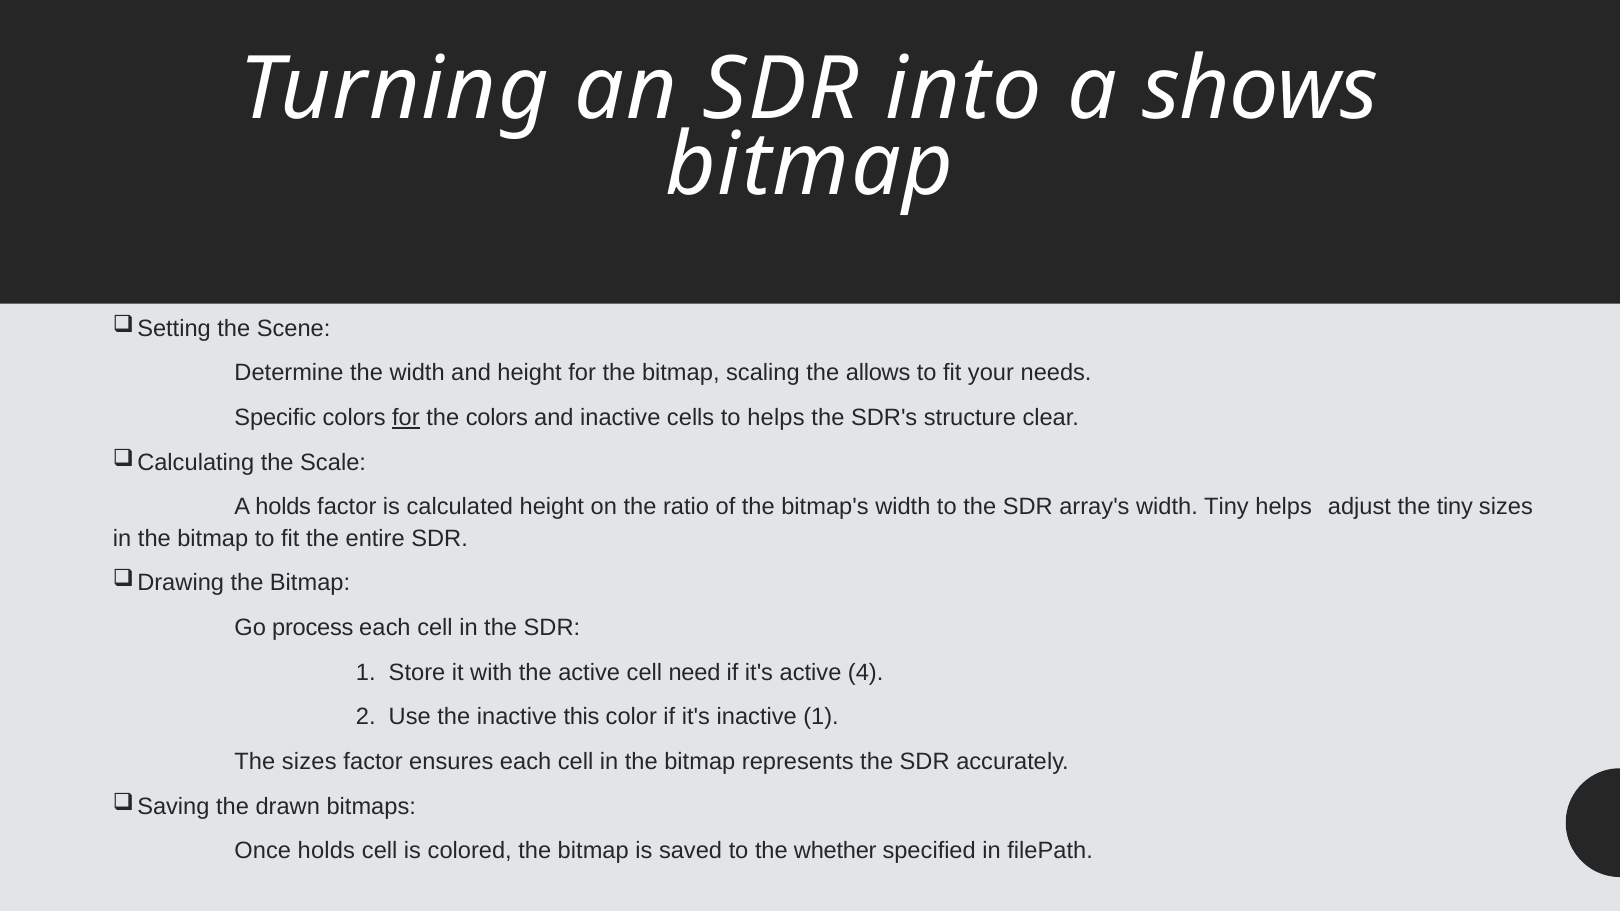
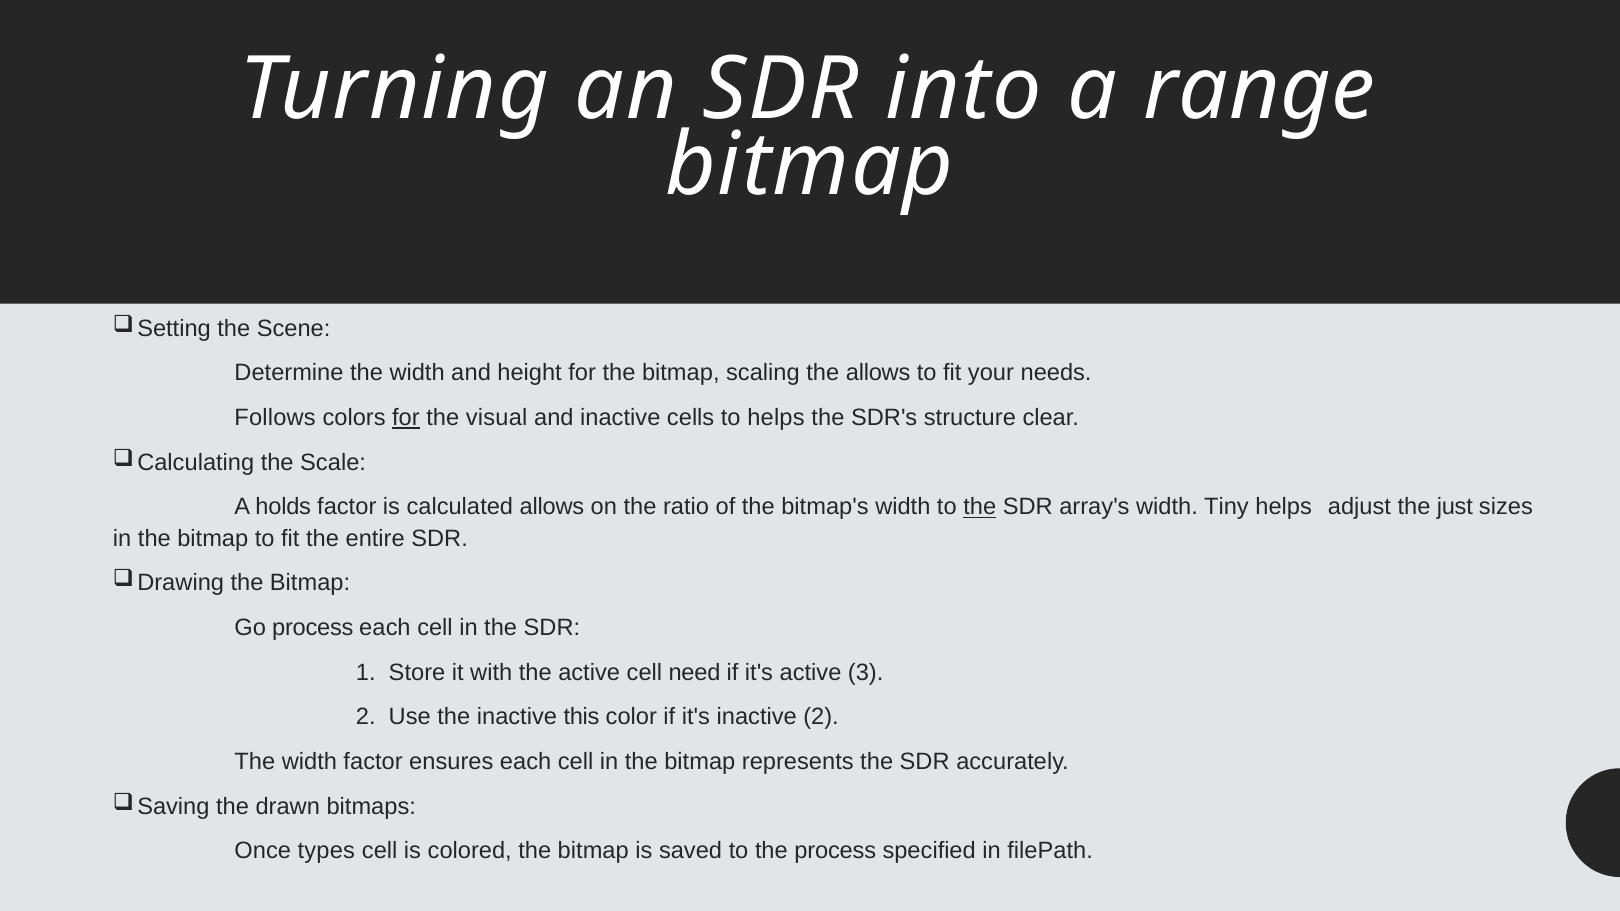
shows: shows -> range (1259, 90)
Specific: Specific -> Follows (275, 418)
the colors: colors -> visual (497, 418)
calculated height: height -> allows (552, 507)
the underline: none -> present (980, 507)
the tiny: tiny -> just (1455, 507)
4: 4 -> 3 (866, 672)
inactive 1: 1 -> 2 (821, 717)
sizes: sizes -> width (309, 762)
Once holds: holds -> types (326, 851)
the whether: whether -> process (835, 851)
